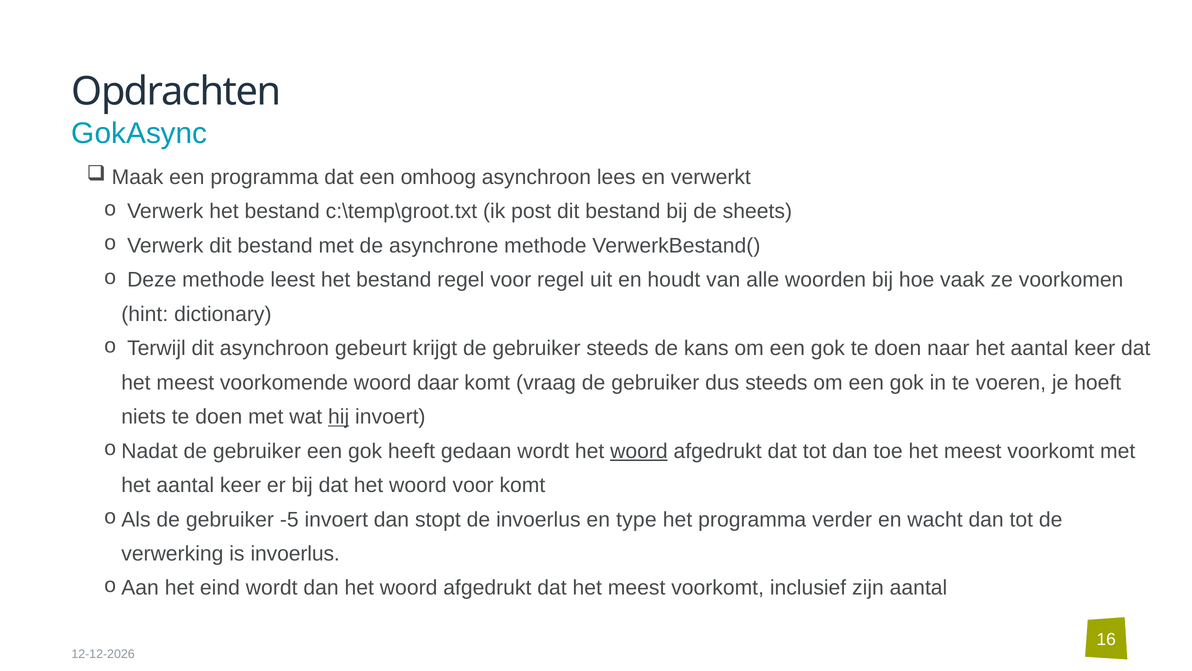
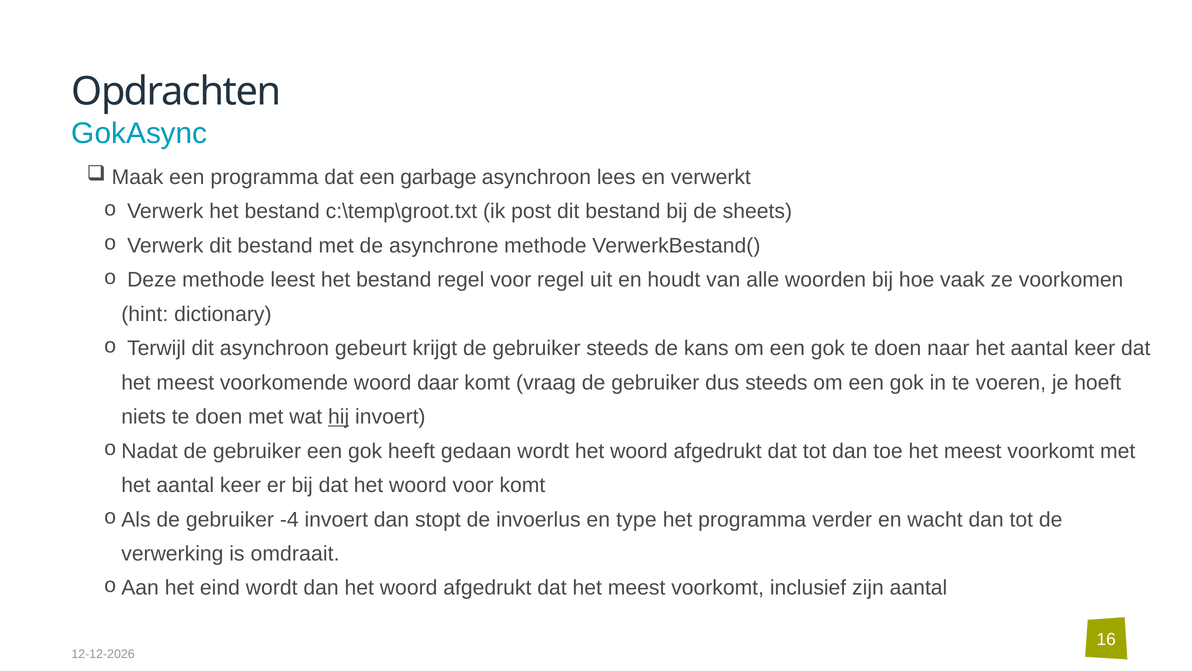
omhoog: omhoog -> garbage (438, 177)
woord underline: present -> none (639, 451)
-5: -5 -> -4 (289, 519)
is invoerlus: invoerlus -> omdraait (295, 553)
